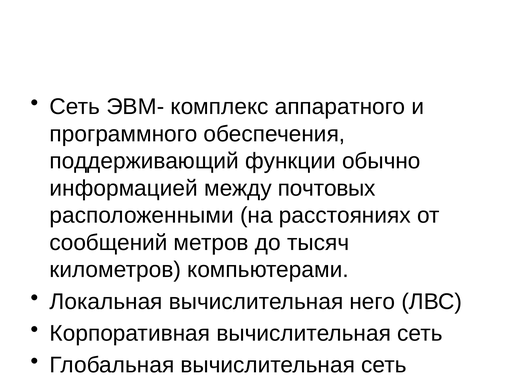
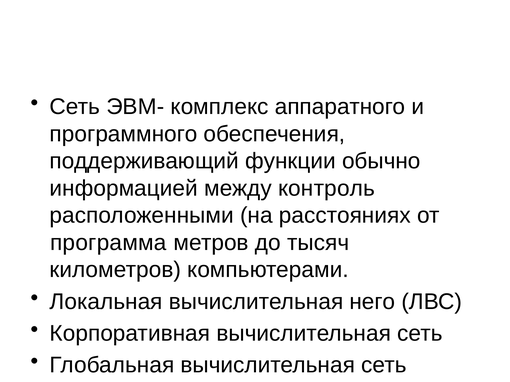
почтовых: почтовых -> контроль (327, 189)
сообщений: сообщений -> программа (108, 243)
